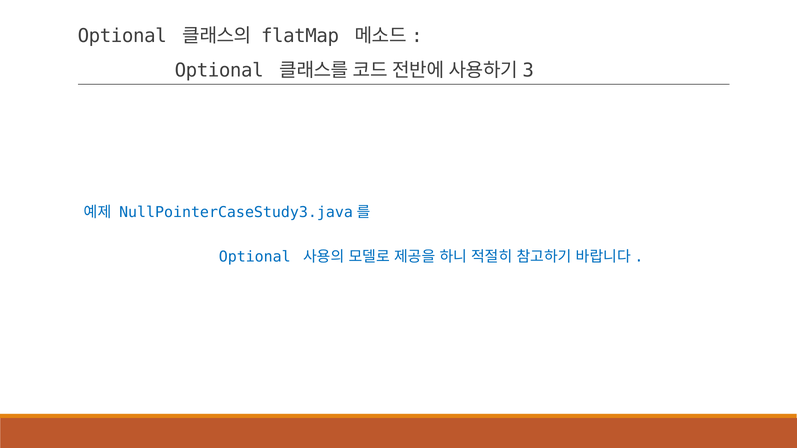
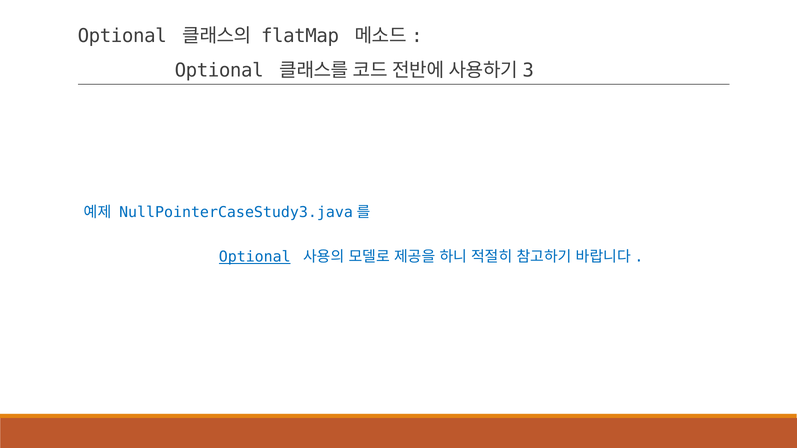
Optional underline: none -> present (255, 257)
